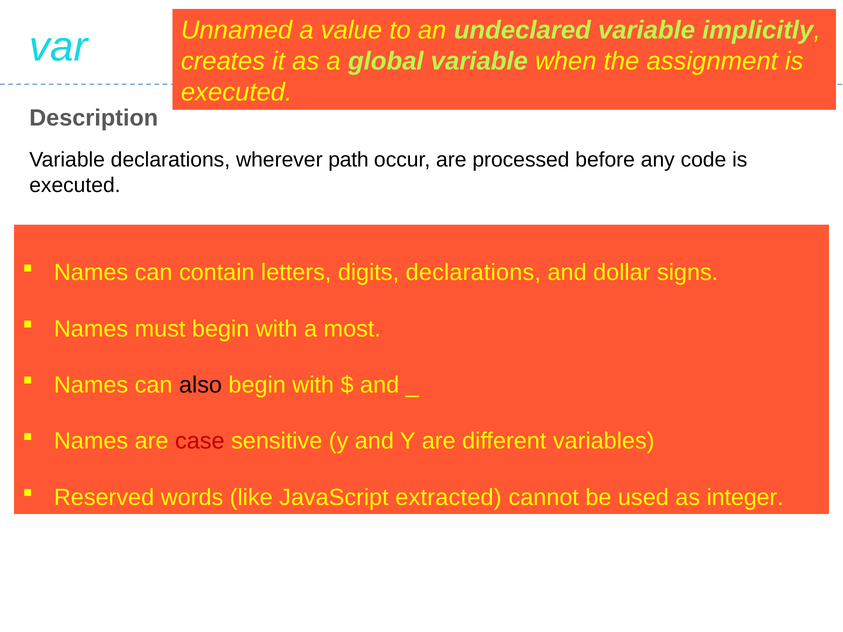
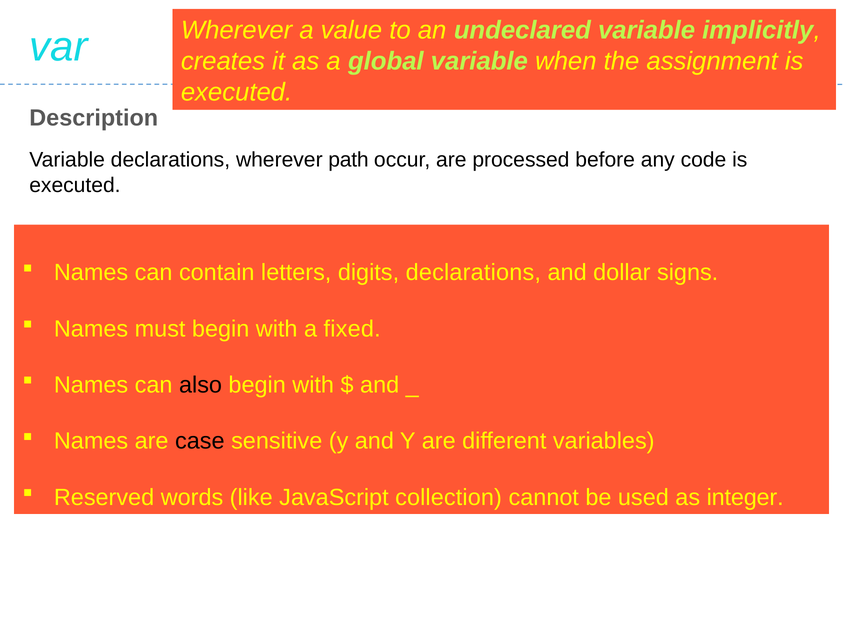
Unnamed: Unnamed -> Wherever (237, 30)
most: most -> fixed (352, 329)
case colour: red -> black (200, 441)
extracted: extracted -> collection (449, 498)
